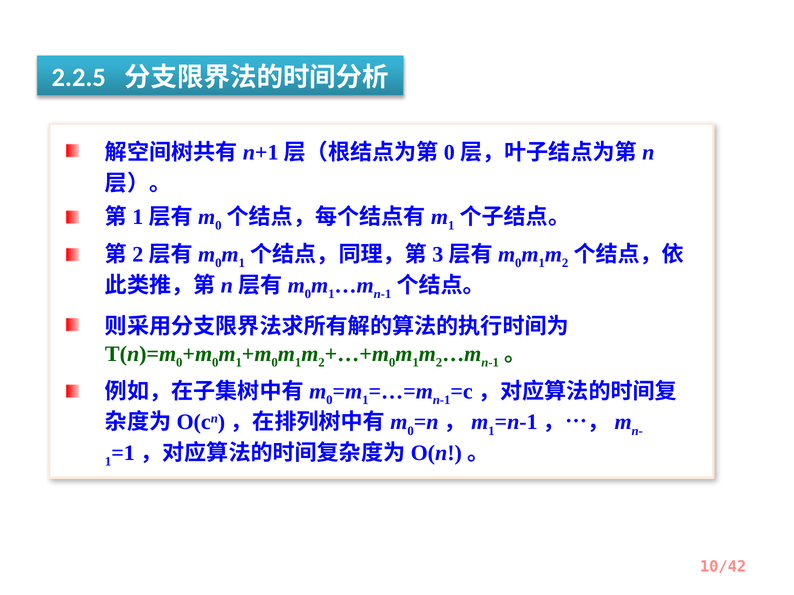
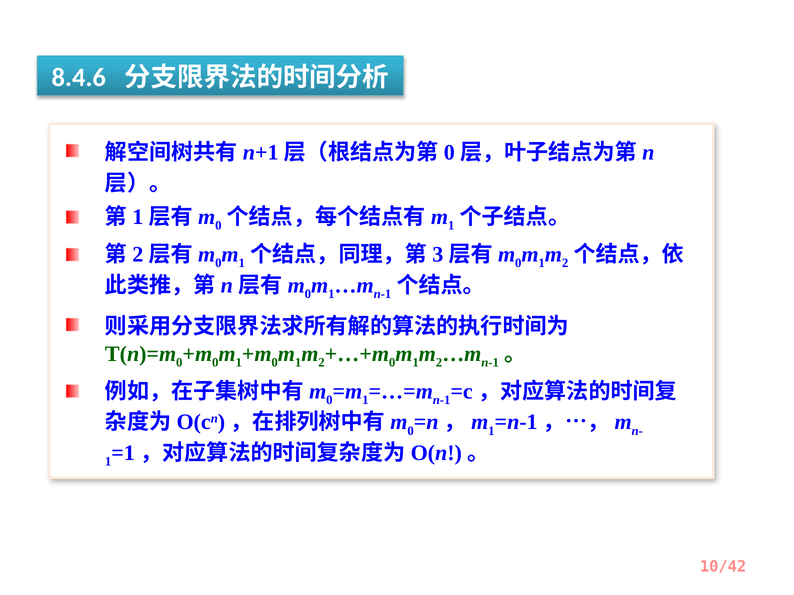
2.2.5: 2.2.5 -> 8.4.6 (79, 77)
